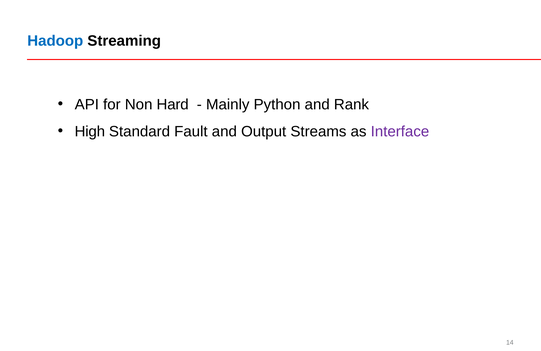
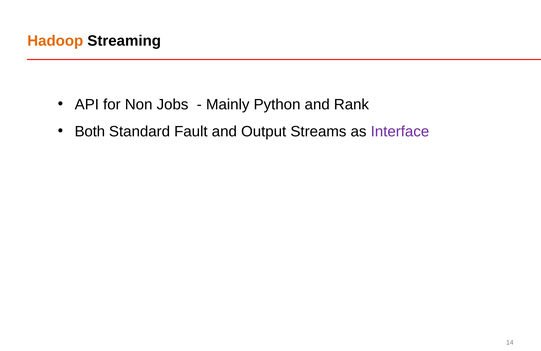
Hadoop colour: blue -> orange (55, 41)
Hard: Hard -> Jobs (173, 105)
High: High -> Both (90, 132)
